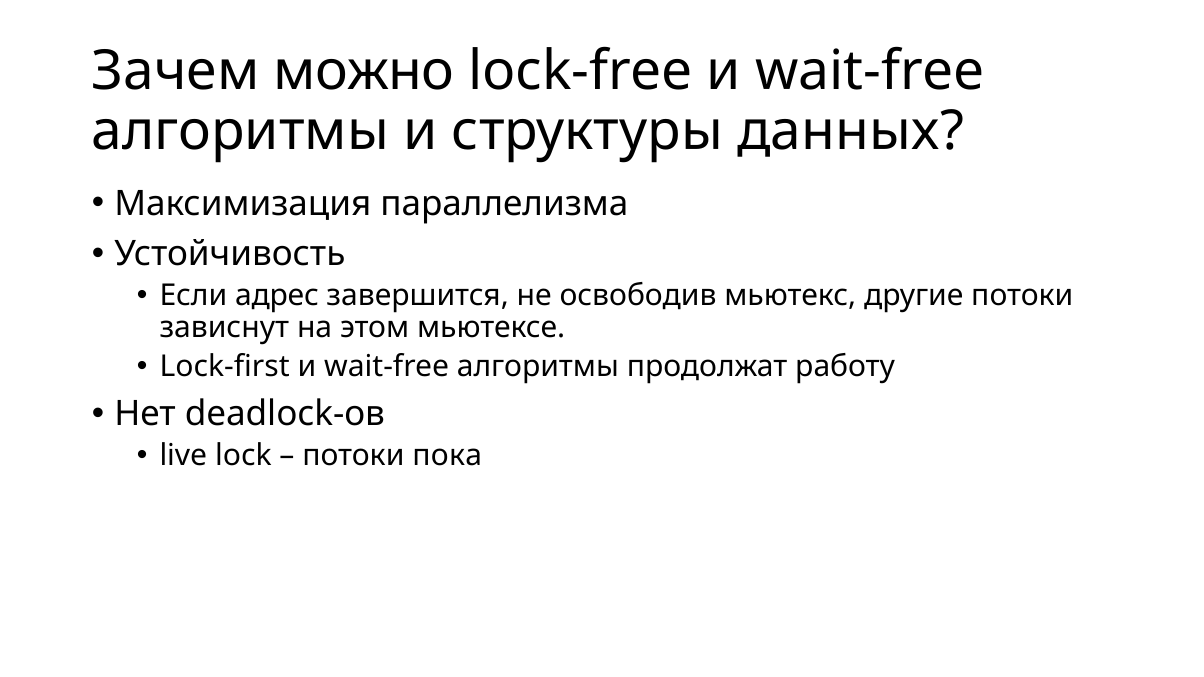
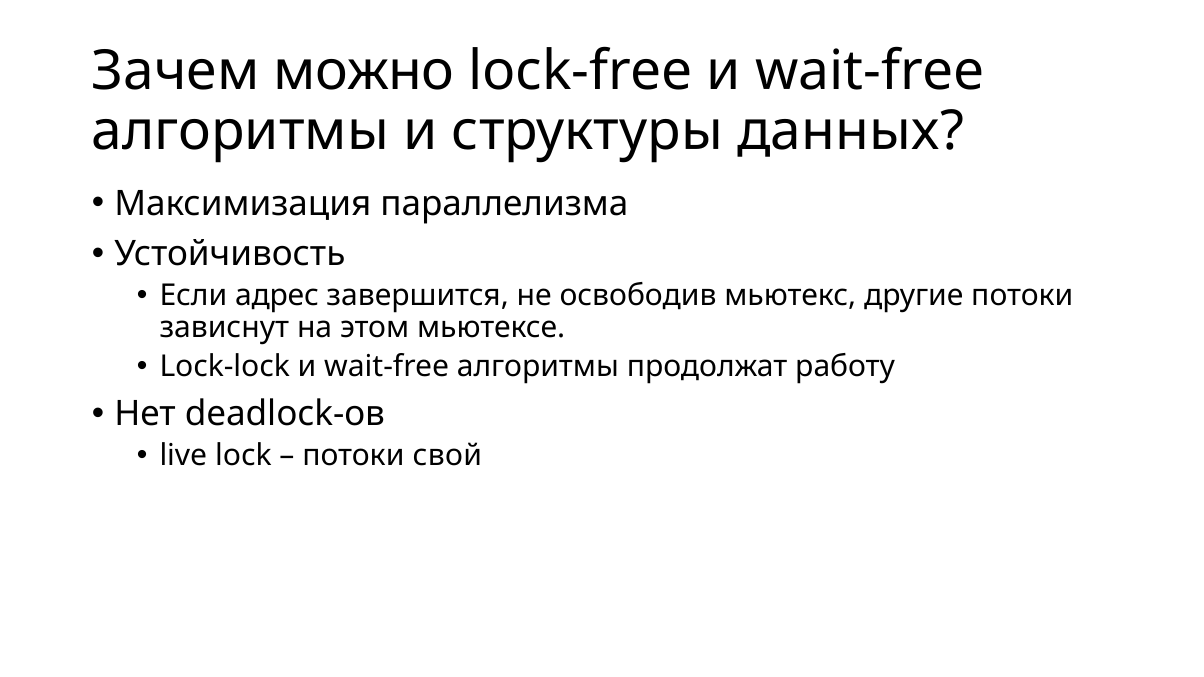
Lock-first: Lock-first -> Lock-lock (225, 367)
пока: пока -> свой (447, 456)
